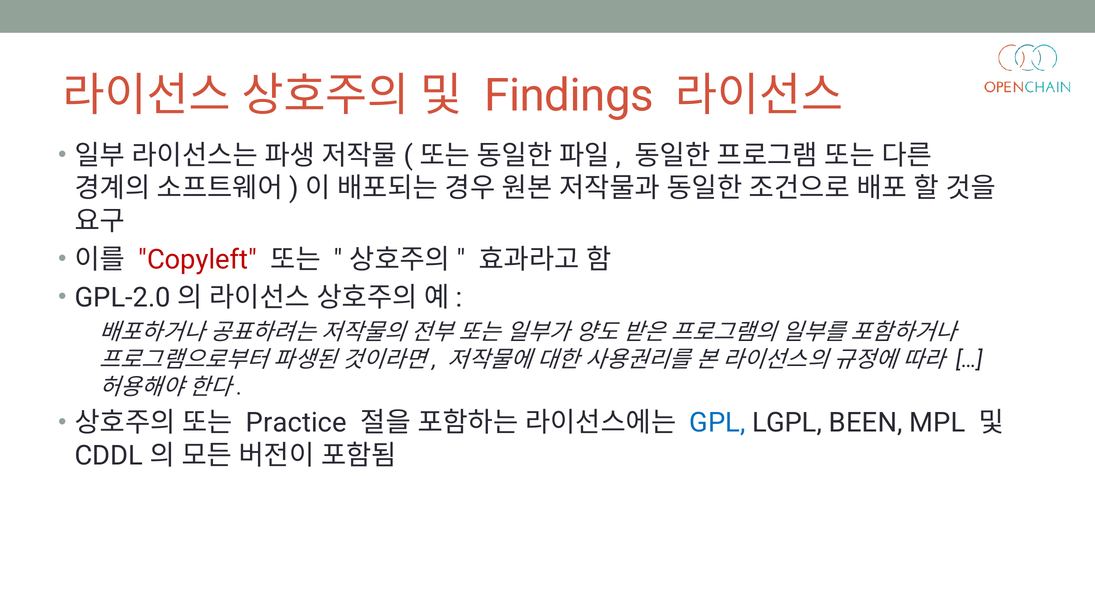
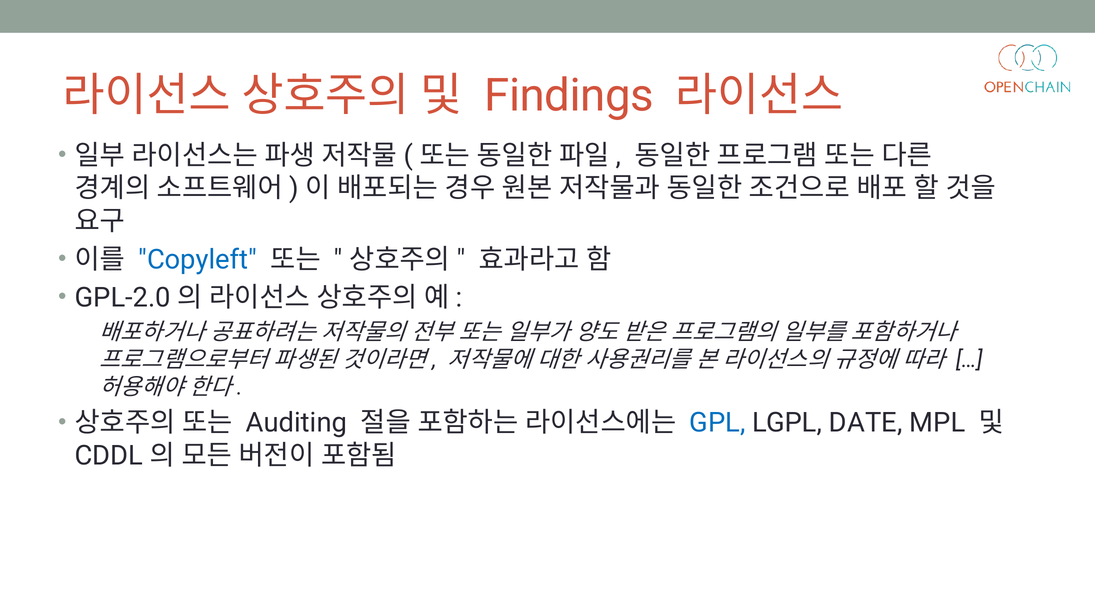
Copyleft colour: red -> blue (198, 260)
Practice: Practice -> Auditing (296, 423)
BEEN: BEEN -> DATE (866, 423)
